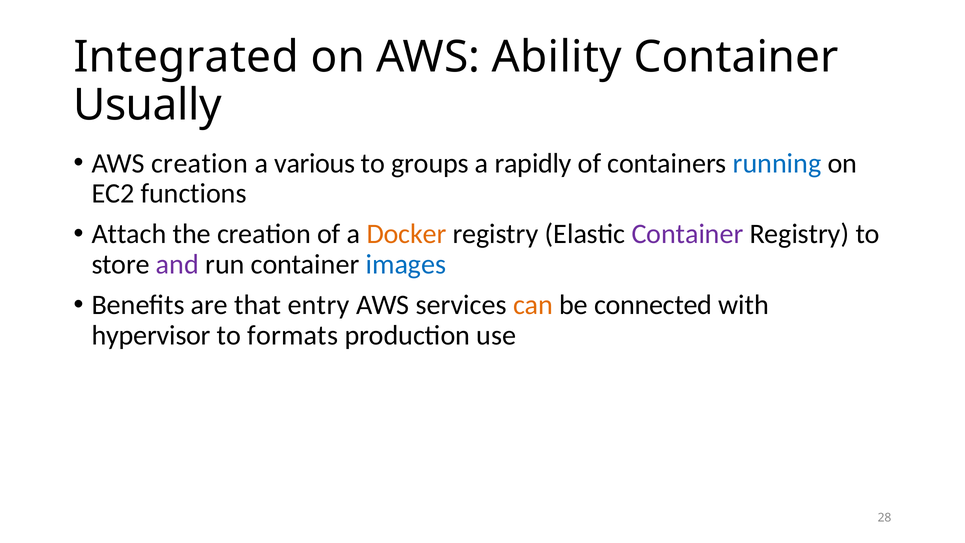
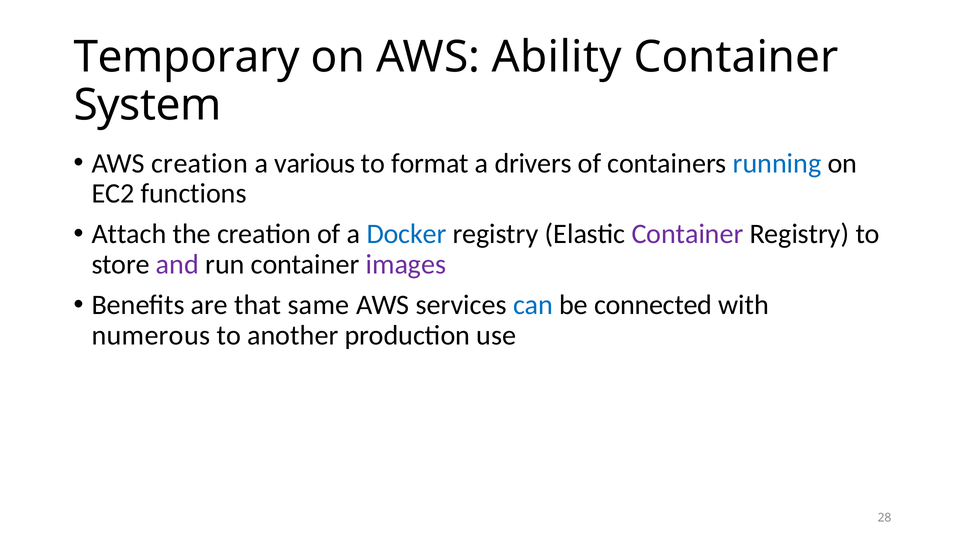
Integrated: Integrated -> Temporary (187, 57)
Usually: Usually -> System (148, 105)
groups: groups -> format (430, 163)
rapidly: rapidly -> drivers (533, 163)
Docker colour: orange -> blue (407, 234)
images colour: blue -> purple (406, 264)
entry: entry -> same (319, 305)
can colour: orange -> blue (533, 305)
hypervisor: hypervisor -> numerous (151, 335)
formats: formats -> another (293, 335)
